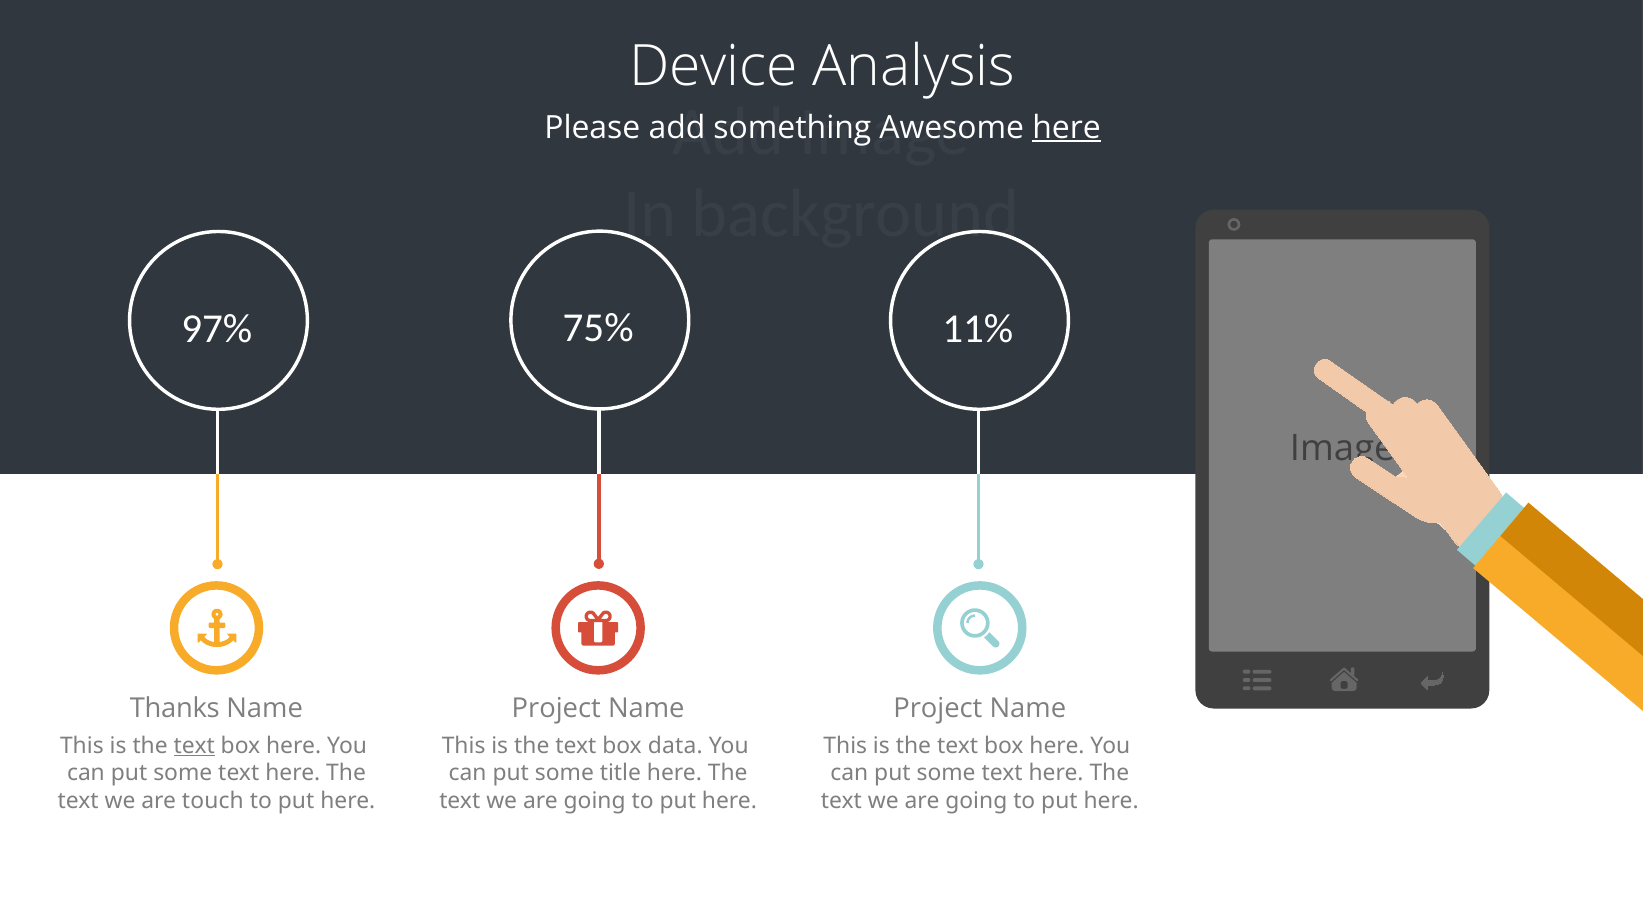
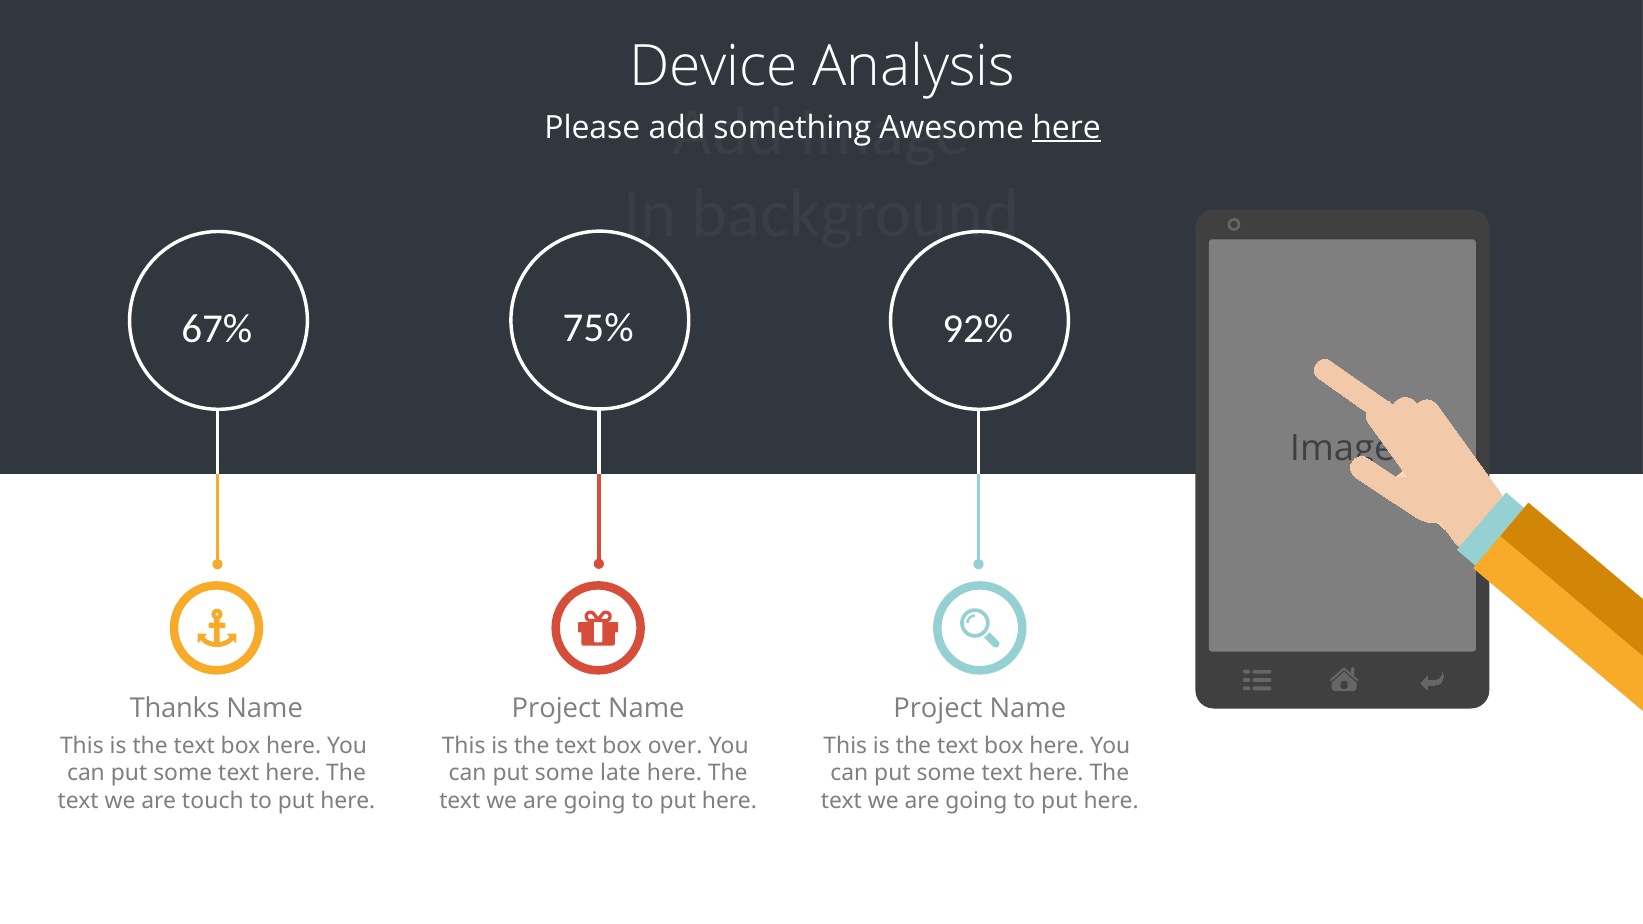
97%: 97% -> 67% (217, 329)
11%: 11% -> 92% (978, 329)
text underline: present -> none (194, 746)
data: data -> over (675, 746)
title: title -> late (620, 773)
